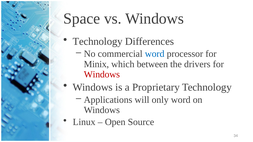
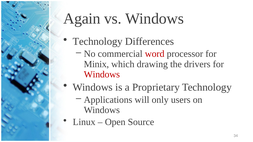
Space: Space -> Again (82, 19)
word colour: blue -> red (155, 54)
between: between -> drawing (152, 64)
only word: word -> users (181, 100)
